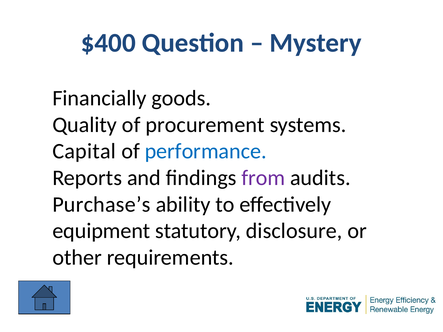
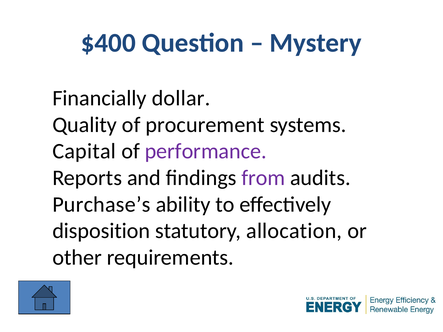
goods: goods -> dollar (181, 98)
performance colour: blue -> purple (206, 151)
equipment: equipment -> disposition (101, 231)
disclosure: disclosure -> allocation (294, 231)
